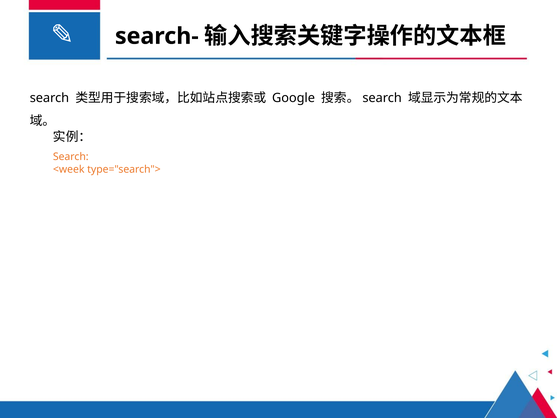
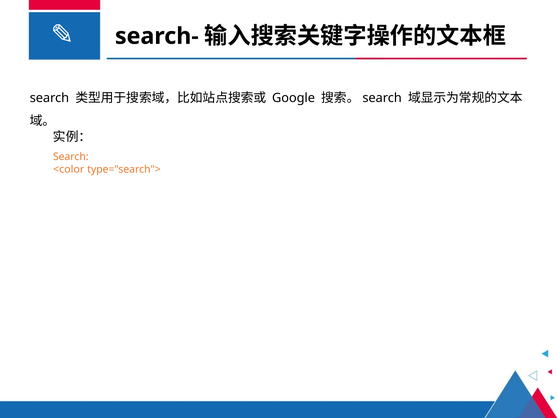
<week: <week -> <color (69, 169)
